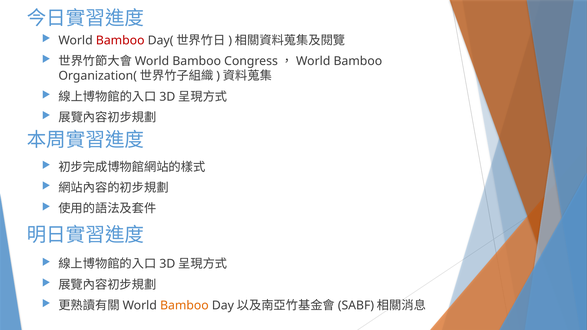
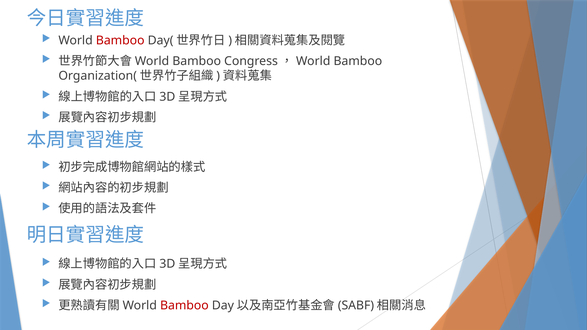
Bamboo colour: orange -> red (184, 306)
